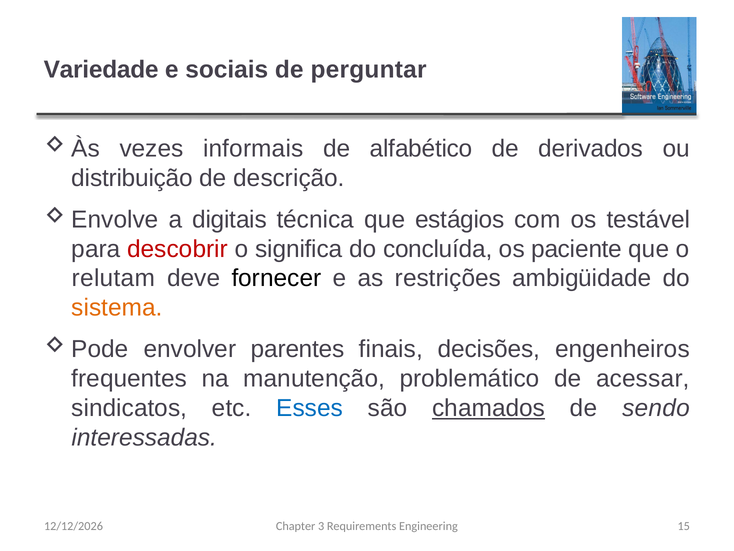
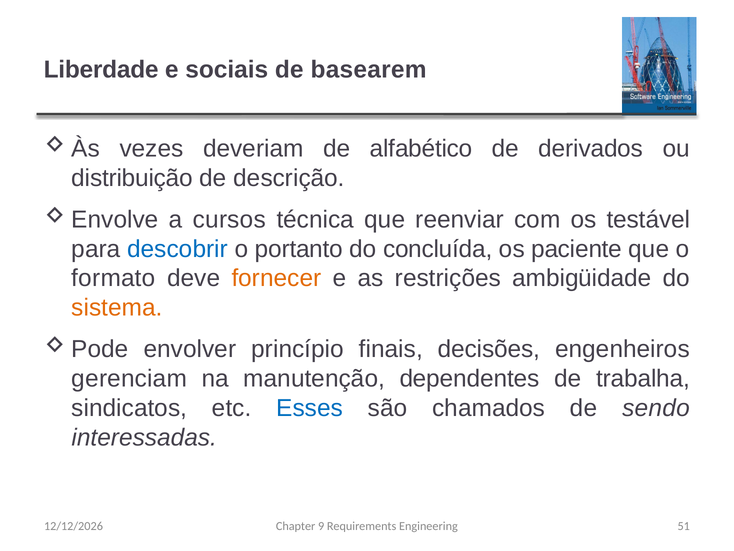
Variedade: Variedade -> Liberdade (101, 70)
perguntar: perguntar -> basearem (369, 70)
informais: informais -> deveriam (253, 148)
digitais: digitais -> cursos (229, 219)
estágios: estágios -> reenviar (460, 219)
descobrir colour: red -> blue (178, 249)
significa: significa -> portanto (299, 249)
relutam: relutam -> formato (114, 278)
fornecer colour: black -> orange (276, 278)
parentes: parentes -> princípio (298, 349)
frequentes: frequentes -> gerenciam (129, 378)
problemático: problemático -> dependentes (470, 378)
acessar: acessar -> trabalha (643, 378)
chamados underline: present -> none (489, 408)
3: 3 -> 9 (321, 526)
15: 15 -> 51 (684, 526)
